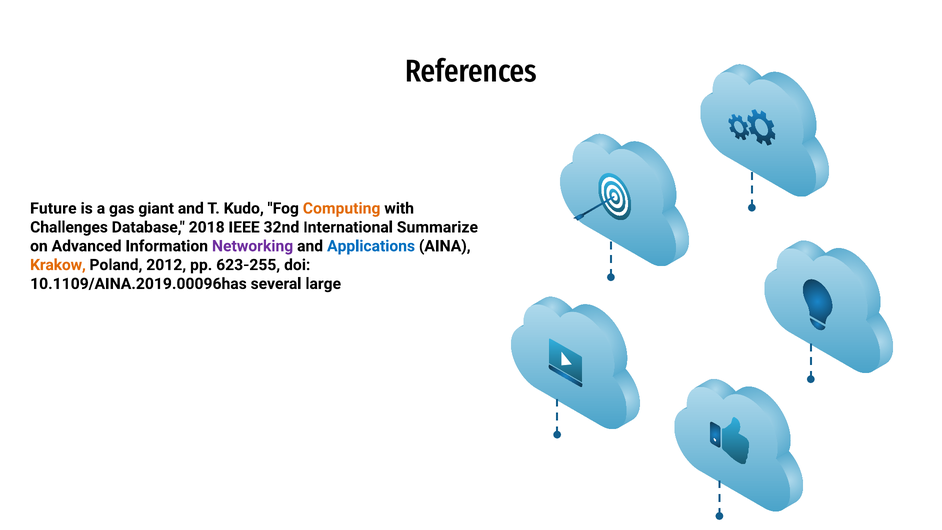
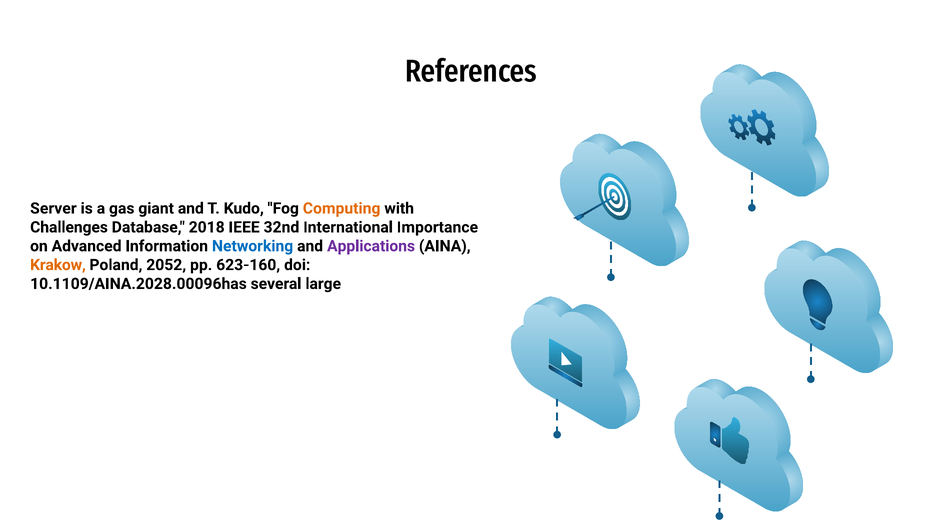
Future: Future -> Server (53, 208)
Summarize: Summarize -> Importance (437, 227)
Networking colour: purple -> blue (253, 246)
Applications colour: blue -> purple (371, 246)
2012: 2012 -> 2052 (166, 265)
623-255: 623-255 -> 623-160 (248, 265)
10.1109/AINA.2019.00096has: 10.1109/AINA.2019.00096has -> 10.1109/AINA.2028.00096has (138, 284)
